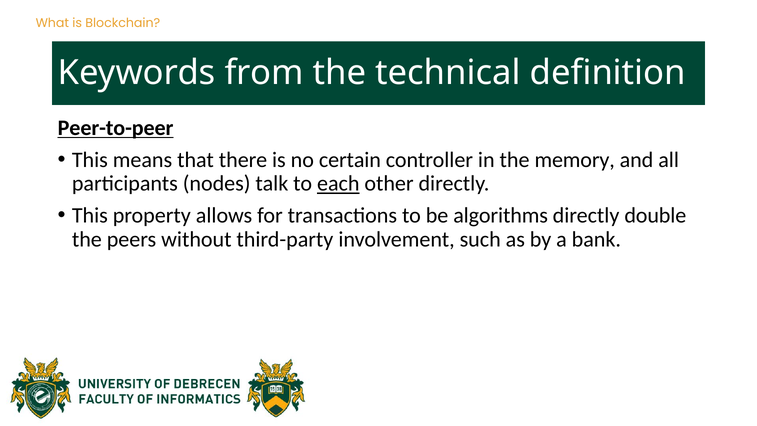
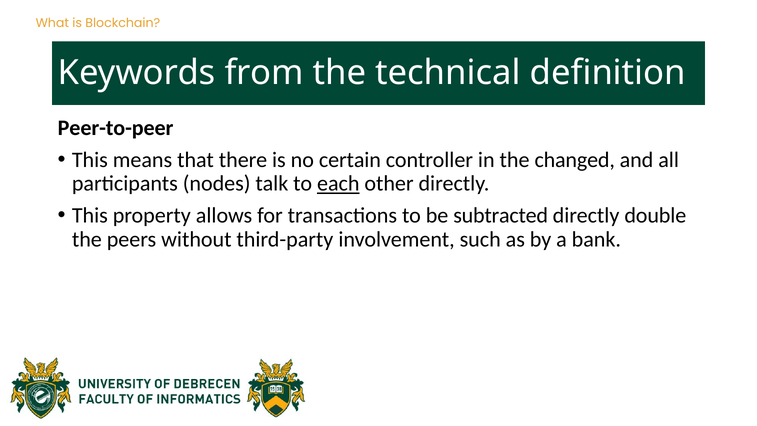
Peer-to-peer underline: present -> none (116, 128)
memory: memory -> changed (575, 160)
algorithms: algorithms -> subtracted (501, 215)
